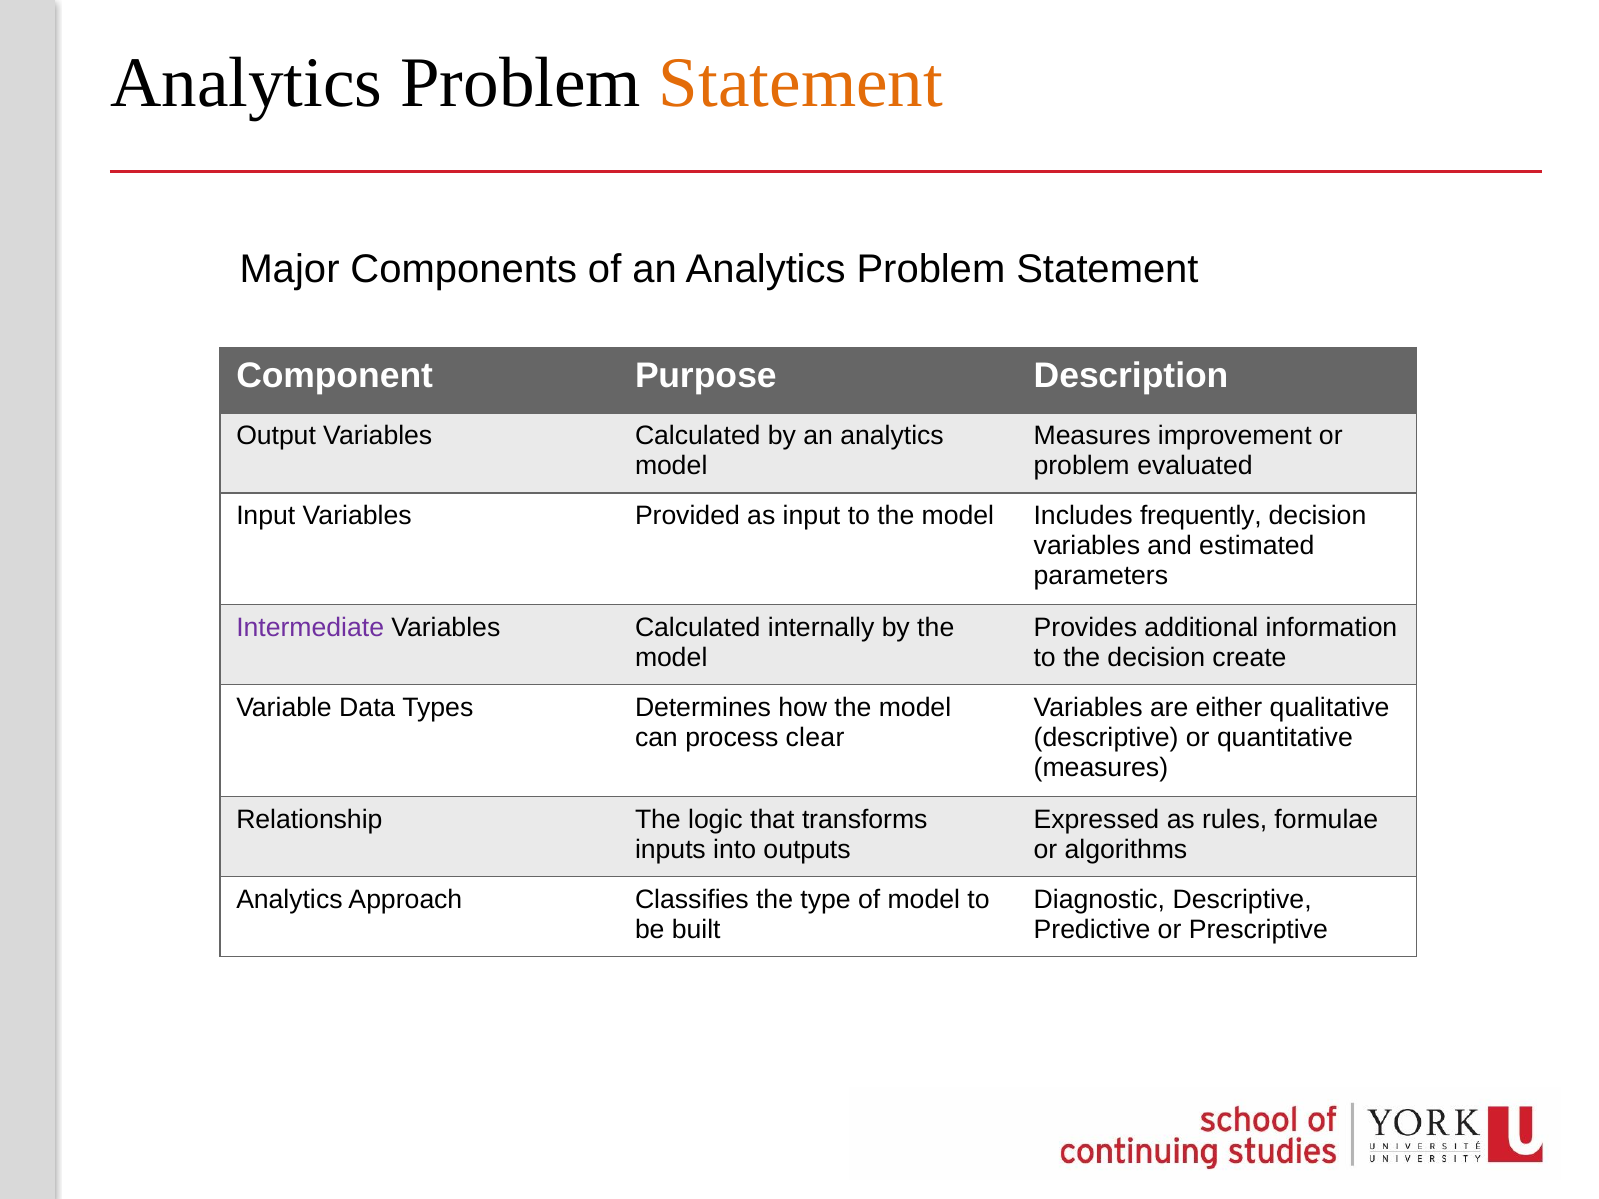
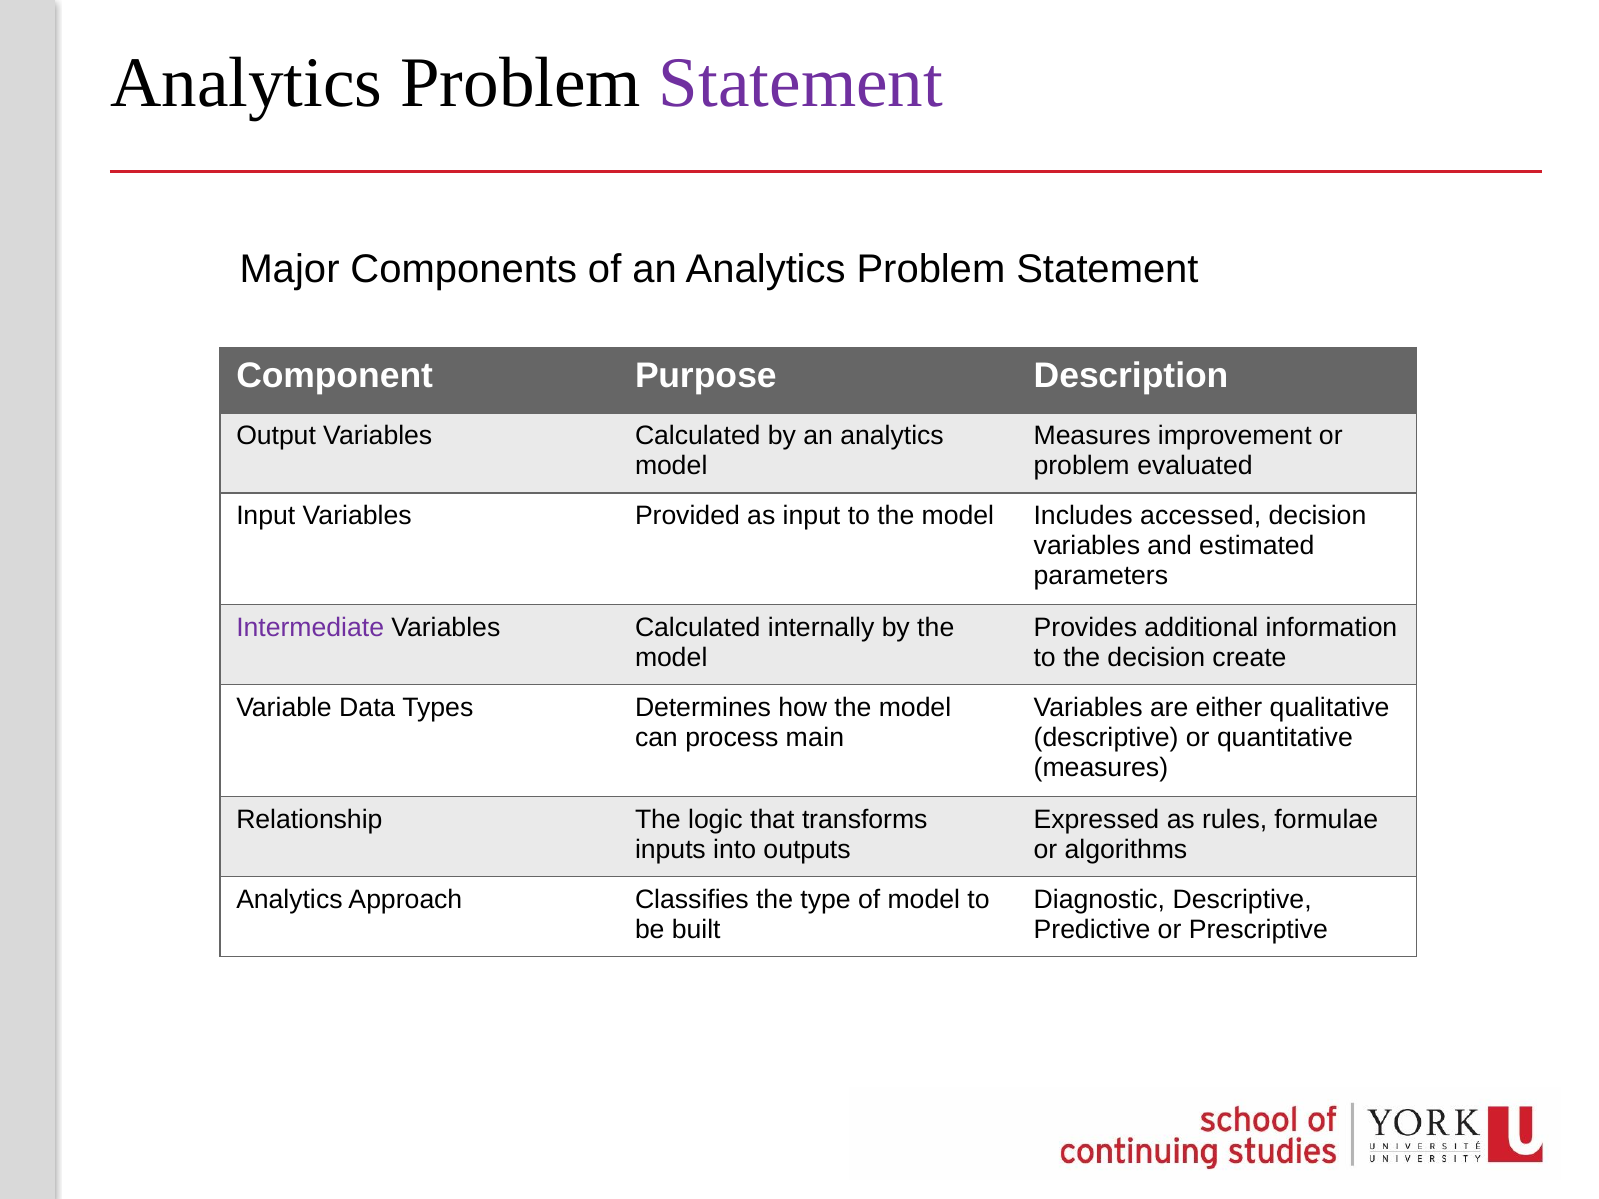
Statement colour: orange -> purple (801, 83)
frequently: frequently -> accessed (1201, 516)
clear: clear -> main (815, 738)
